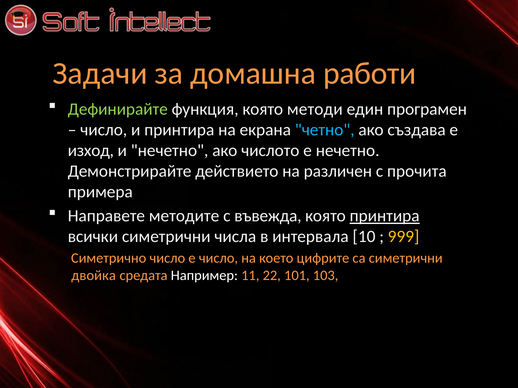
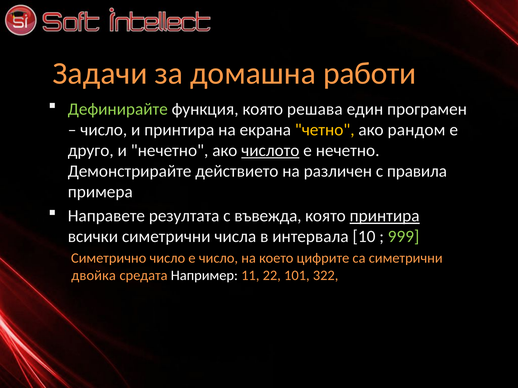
методи: методи -> решава (315, 109)
четно colour: light blue -> yellow (325, 130)
създава: създава -> рандом (416, 130)
изход: изход -> друго (91, 151)
числото underline: none -> present (270, 151)
прочита: прочита -> правила (417, 171)
методите: методите -> резултата (184, 216)
999 colour: yellow -> light green (404, 237)
103: 103 -> 322 (326, 276)
